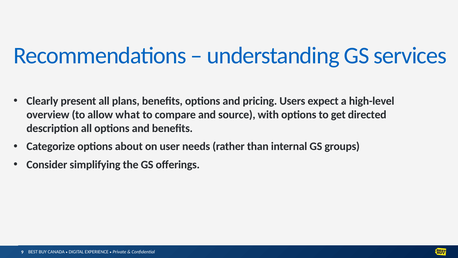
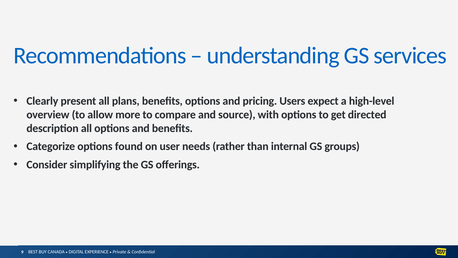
what: what -> more (128, 115)
about: about -> found (129, 146)
